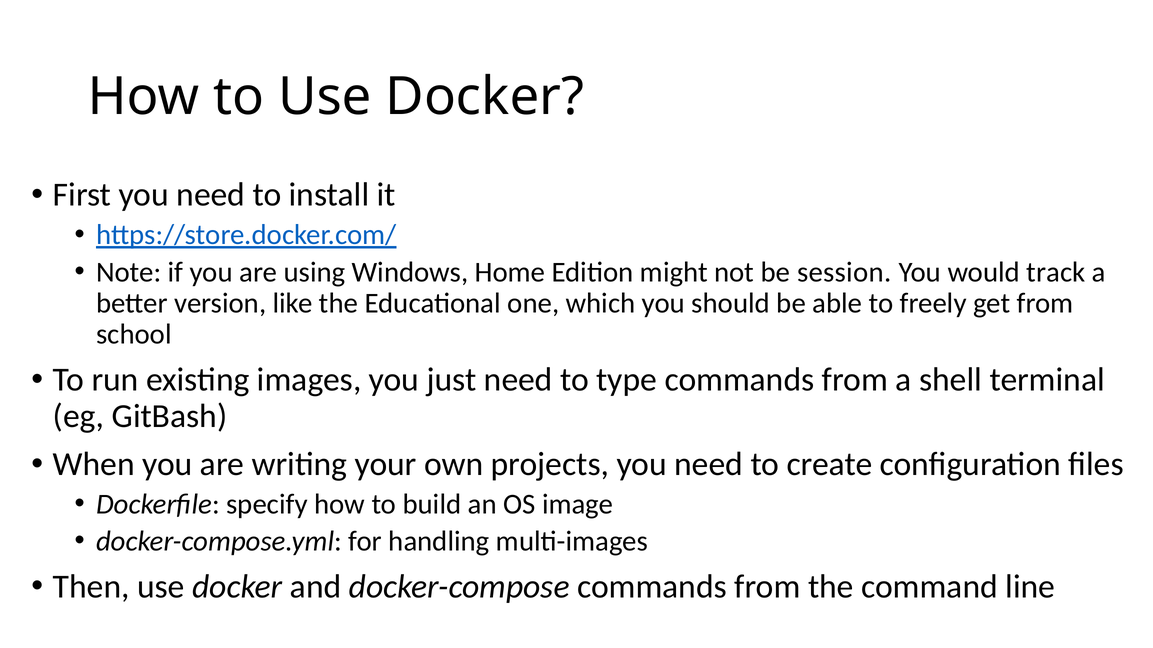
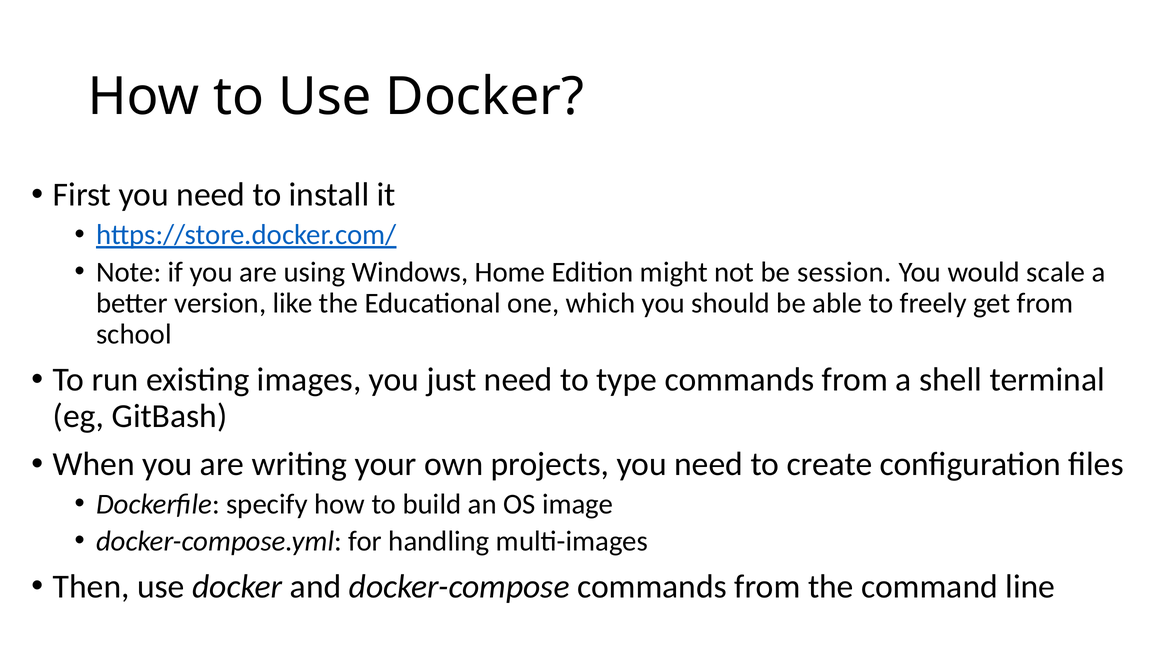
track: track -> scale (1056, 272)
